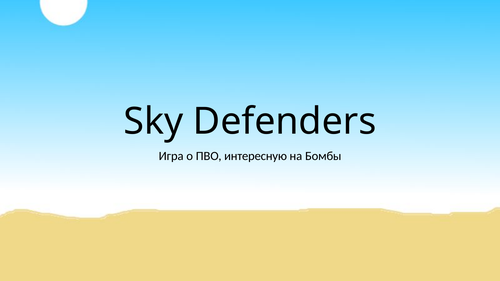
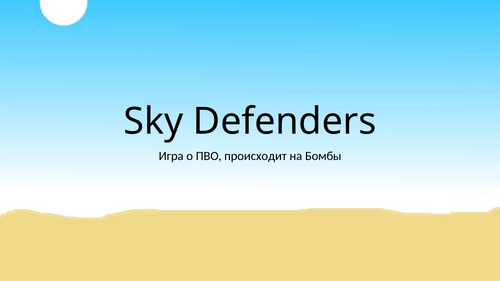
интересную: интересную -> происходит (255, 156)
